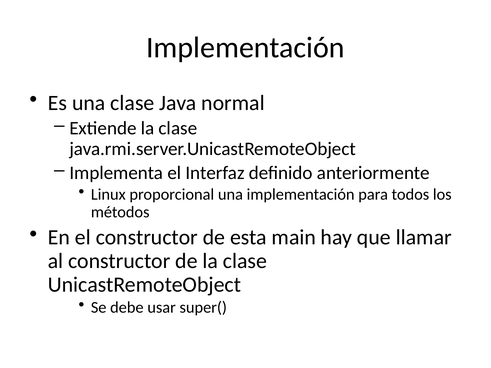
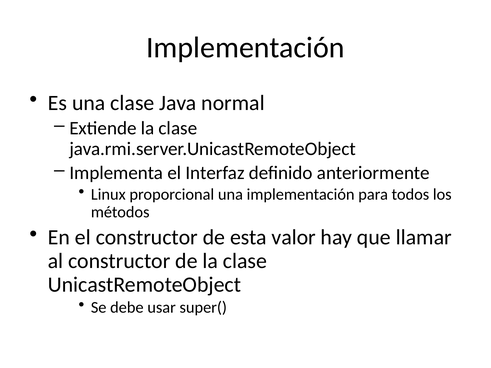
main: main -> valor (294, 238)
